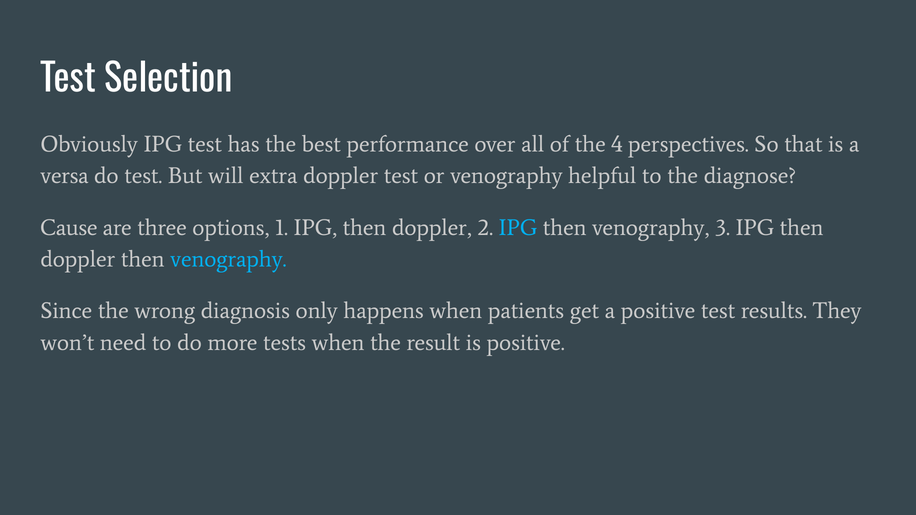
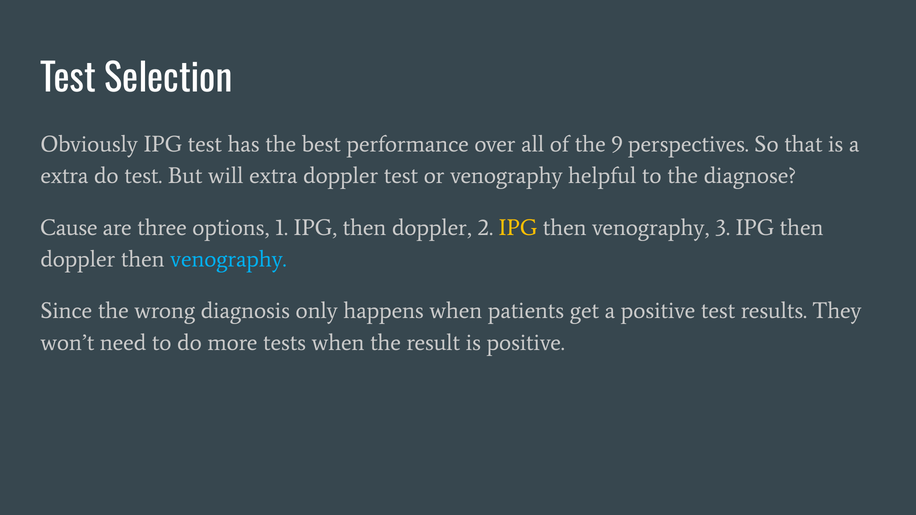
4: 4 -> 9 (617, 144)
versa: versa -> extra (64, 176)
IPG colour: light blue -> yellow (518, 228)
